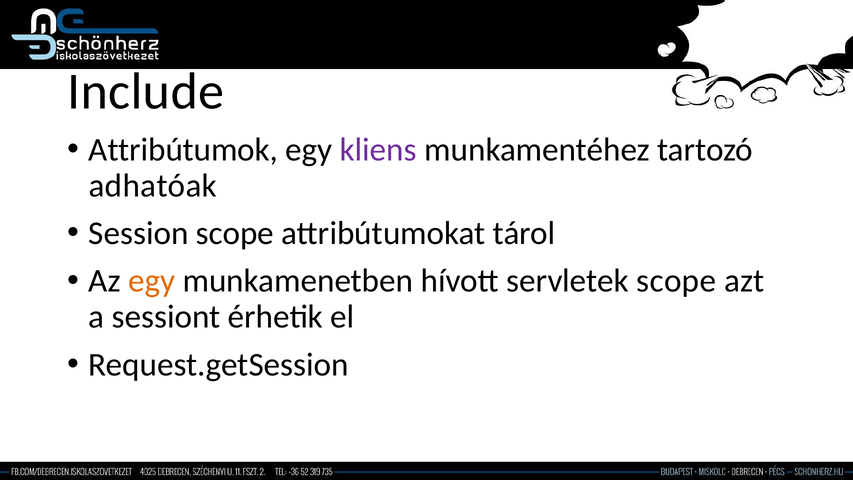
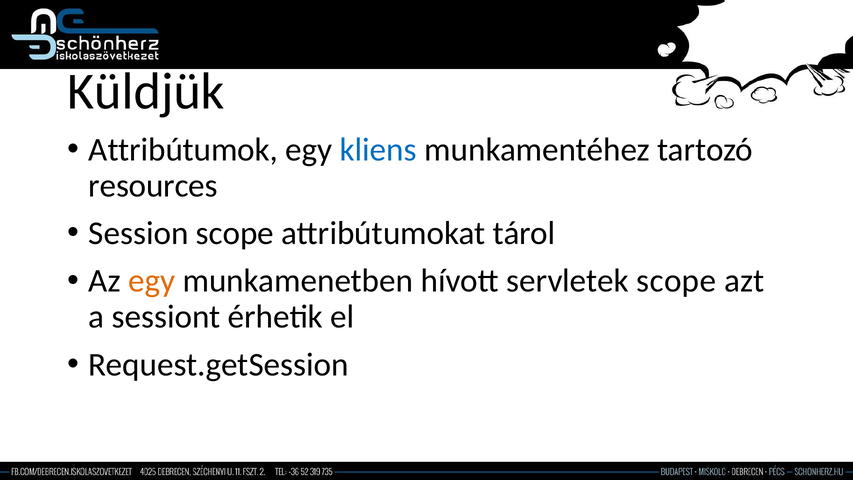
Include: Include -> Küldjük (146, 92)
kliens colour: purple -> blue (378, 150)
adhatóak: adhatóak -> resources (153, 186)
